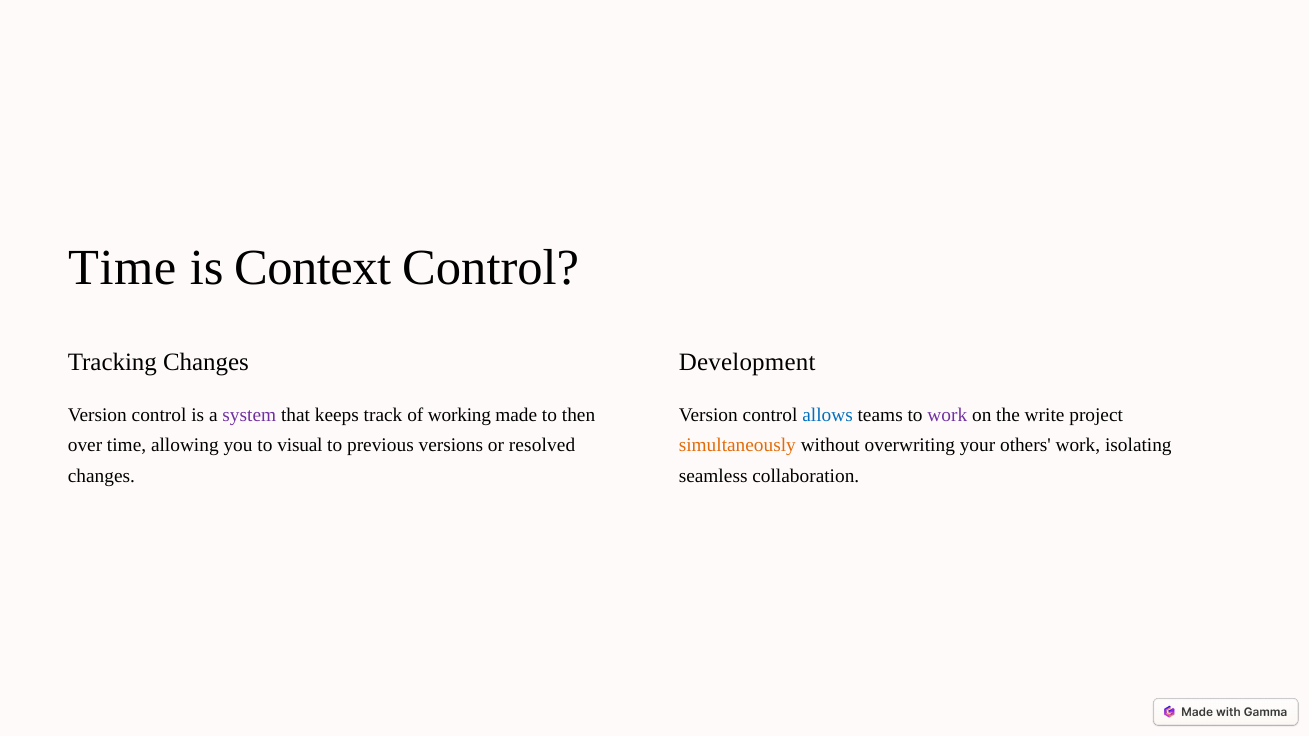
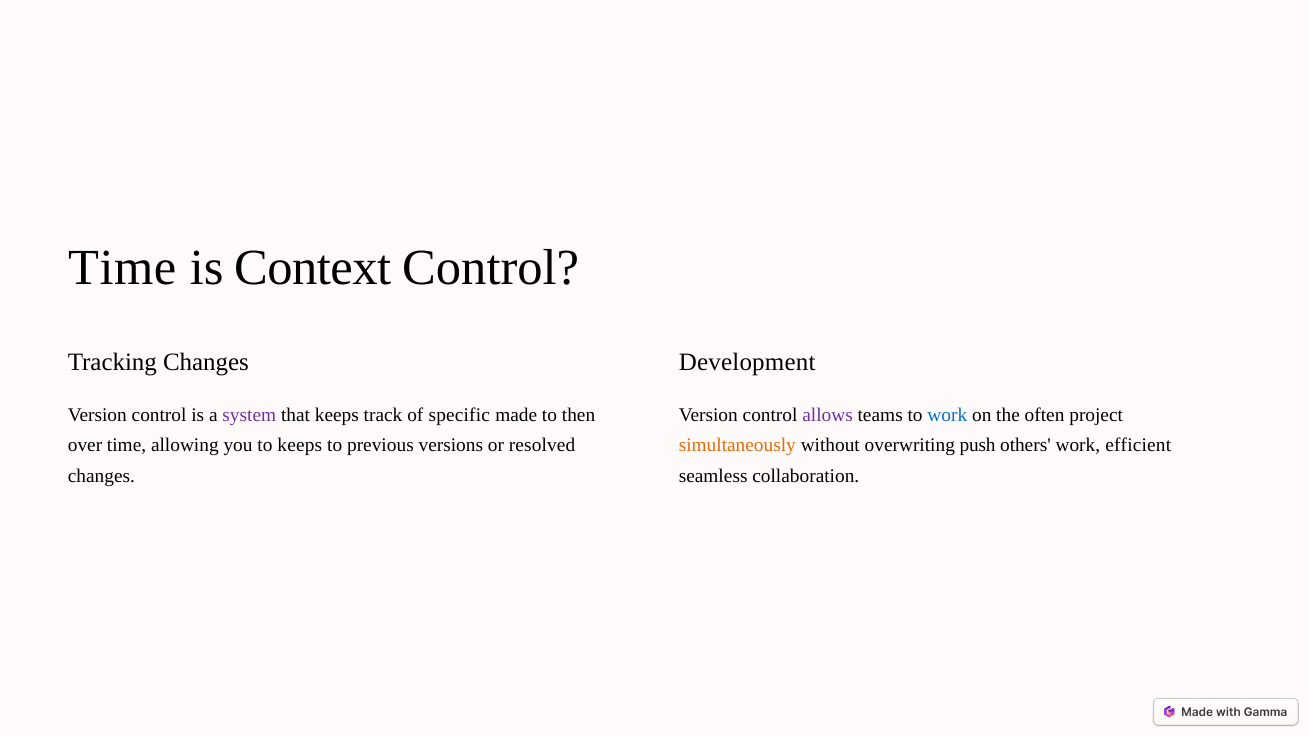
working: working -> specific (459, 415)
allows colour: blue -> purple (828, 415)
work colour: purple -> blue (947, 415)
write: write -> often (1045, 415)
to visual: visual -> keeps (300, 446)
your: your -> push (978, 446)
isolating: isolating -> efficient (1138, 446)
